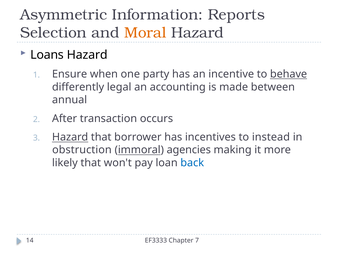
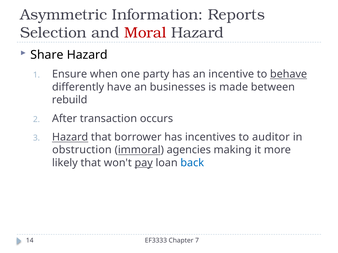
Moral colour: orange -> red (145, 33)
Loans: Loans -> Share (47, 55)
legal: legal -> have (119, 87)
accounting: accounting -> businesses (178, 87)
annual: annual -> rebuild (70, 100)
instead: instead -> auditor (271, 137)
pay underline: none -> present (144, 163)
